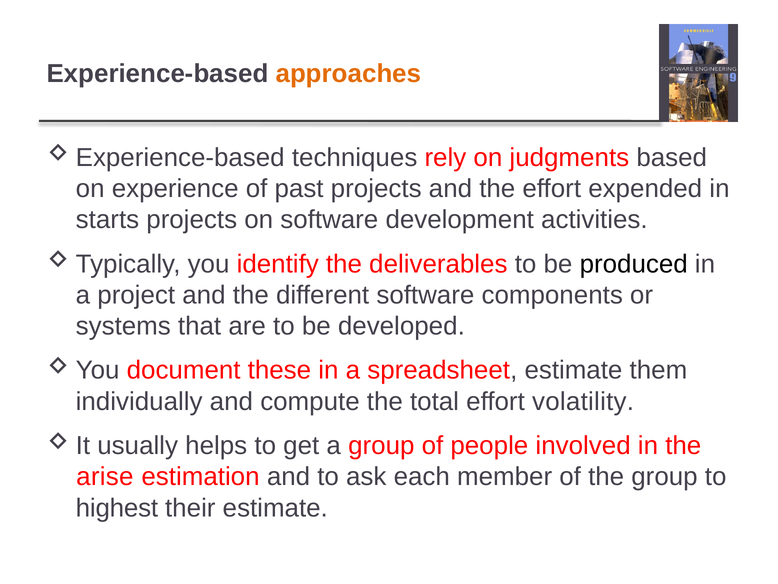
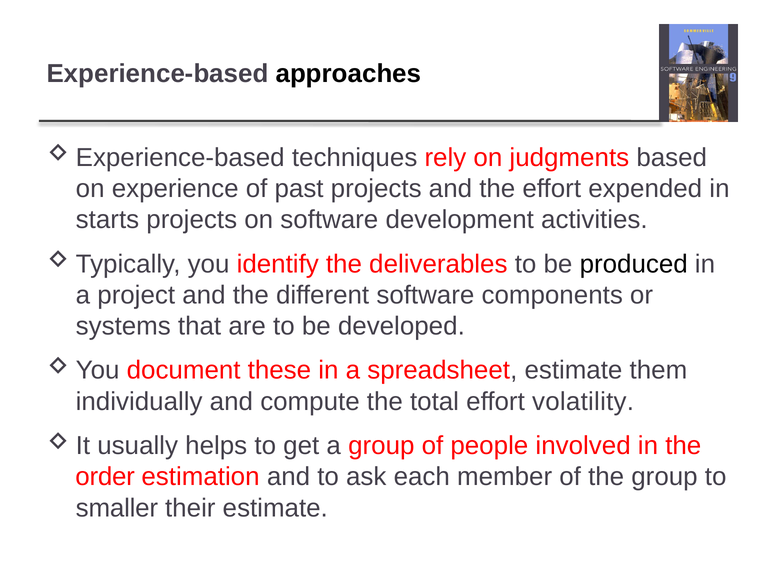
approaches colour: orange -> black (348, 74)
arise: arise -> order (105, 476)
highest: highest -> smaller (117, 508)
